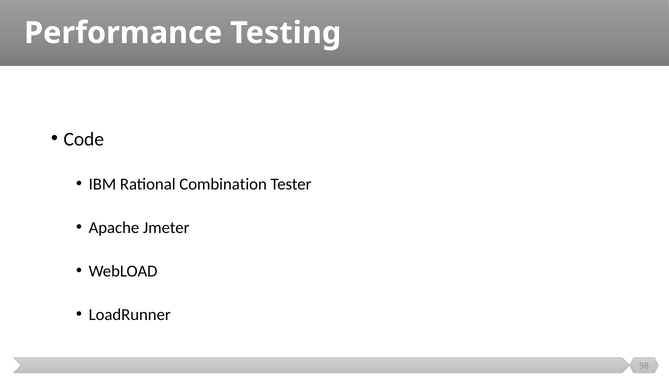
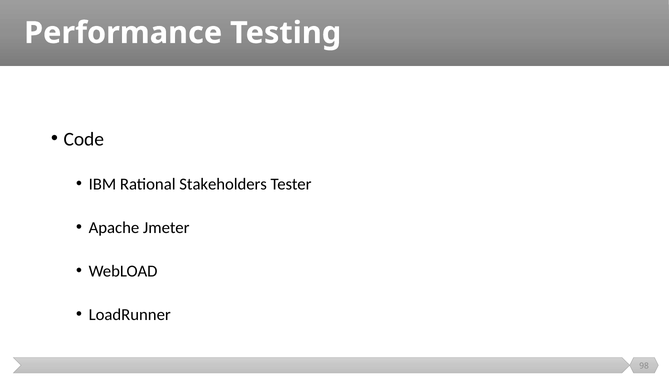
Combination: Combination -> Stakeholders (223, 184)
